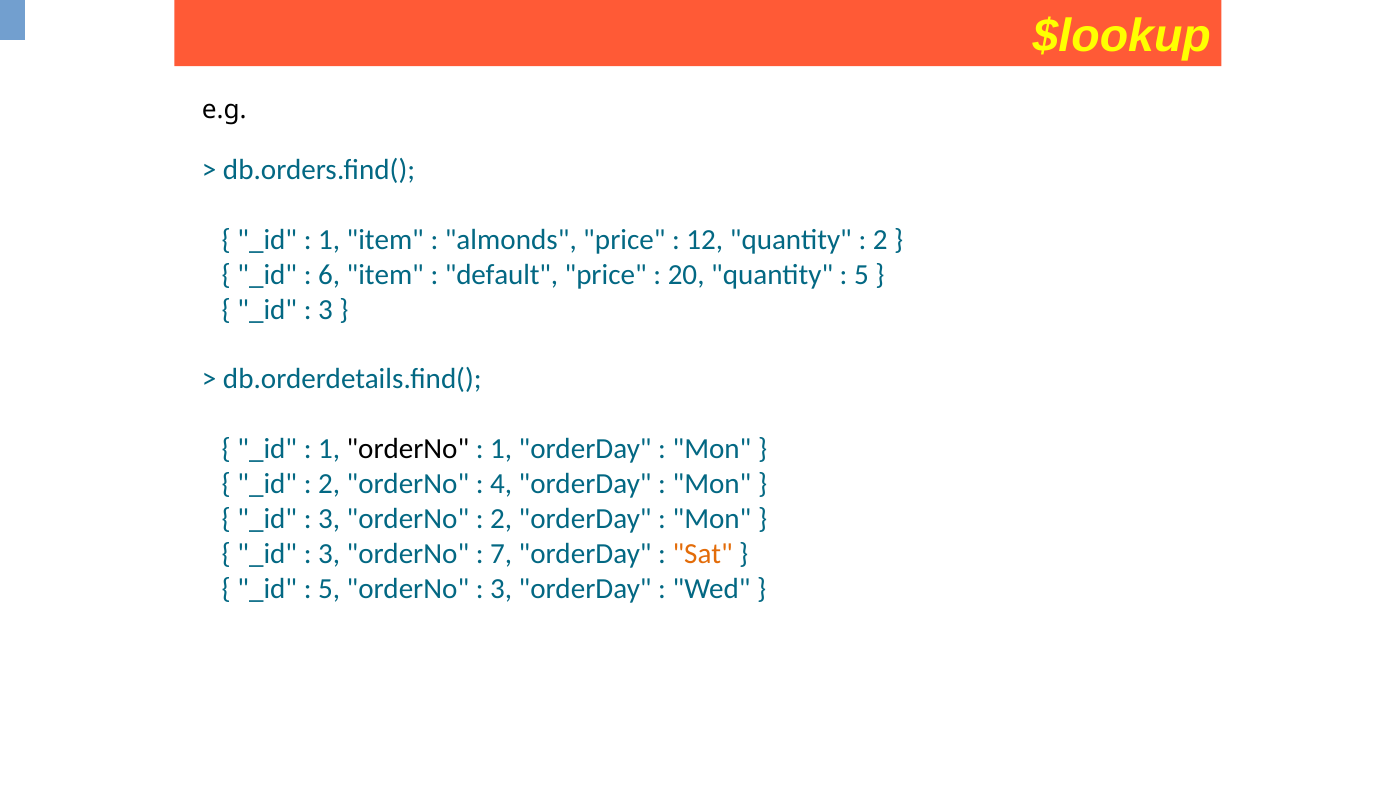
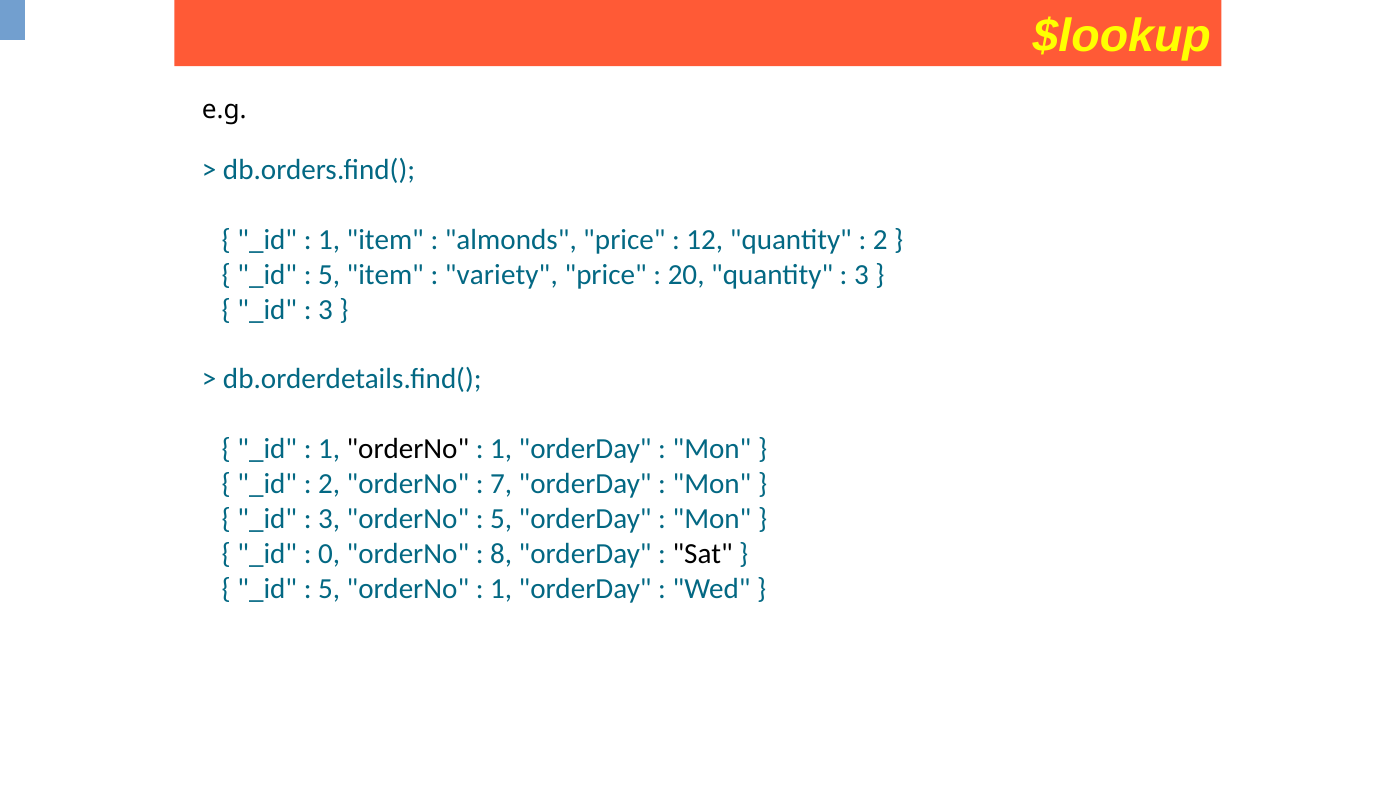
6: 6 -> 5 (329, 275)
default: default -> variety (501, 275)
5: 5 -> 3 (862, 275)
4: 4 -> 7 (501, 484)
2: 2 -> 5 (501, 519)
3: 3 -> 0 (329, 554)
7: 7 -> 8 (501, 554)
Sat colour: orange -> black (703, 554)
3: 3 -> 1 (501, 589)
